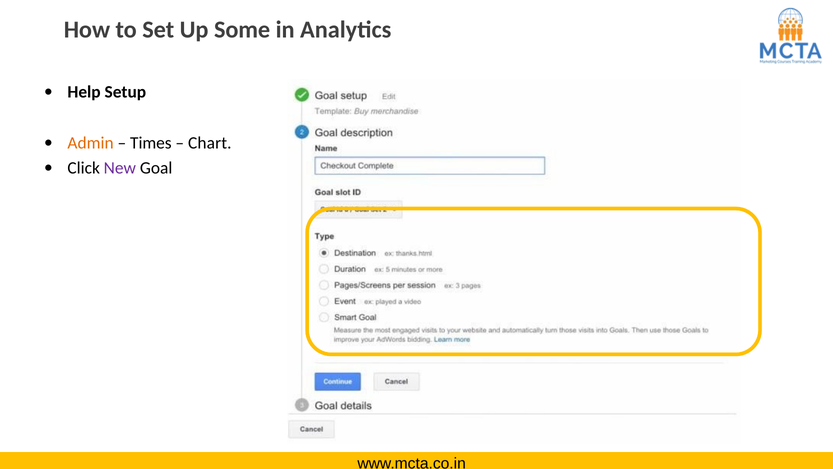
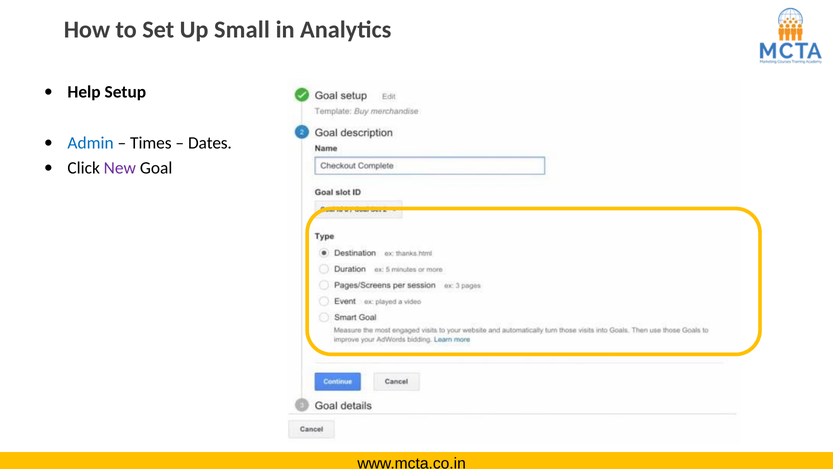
Some: Some -> Small (242, 30)
Admin colour: orange -> blue (91, 143)
Chart: Chart -> Dates (210, 143)
